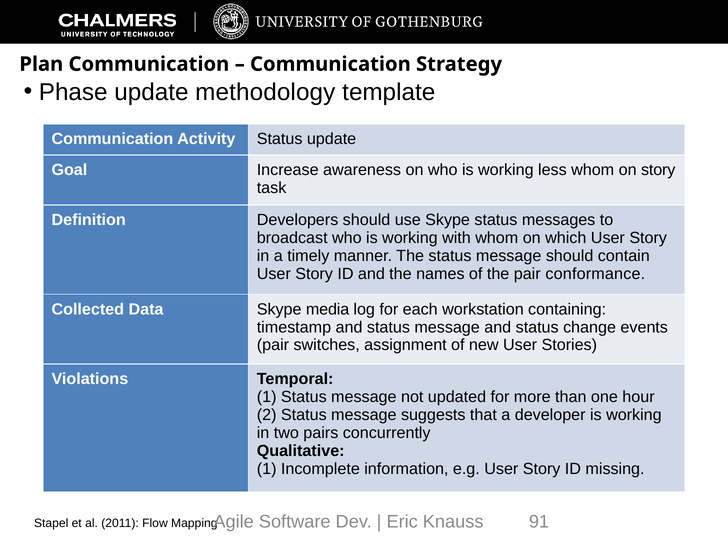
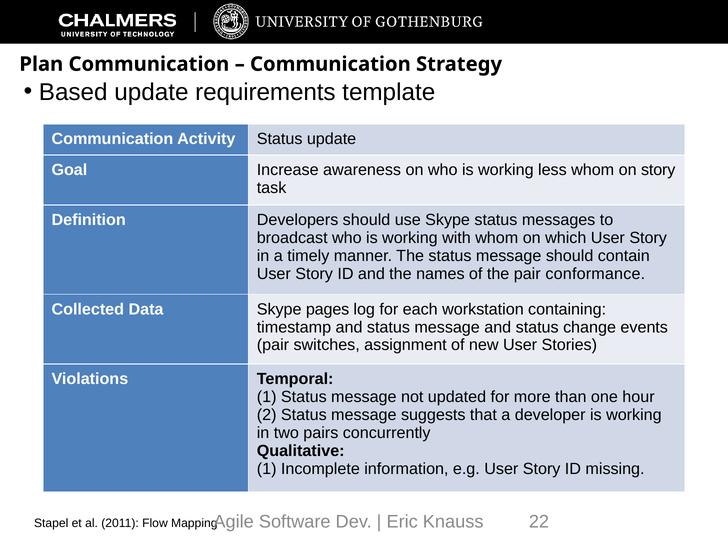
Phase: Phase -> Based (73, 92)
methodology: methodology -> requirements (265, 92)
media: media -> pages (328, 309)
91: 91 -> 22 (539, 522)
